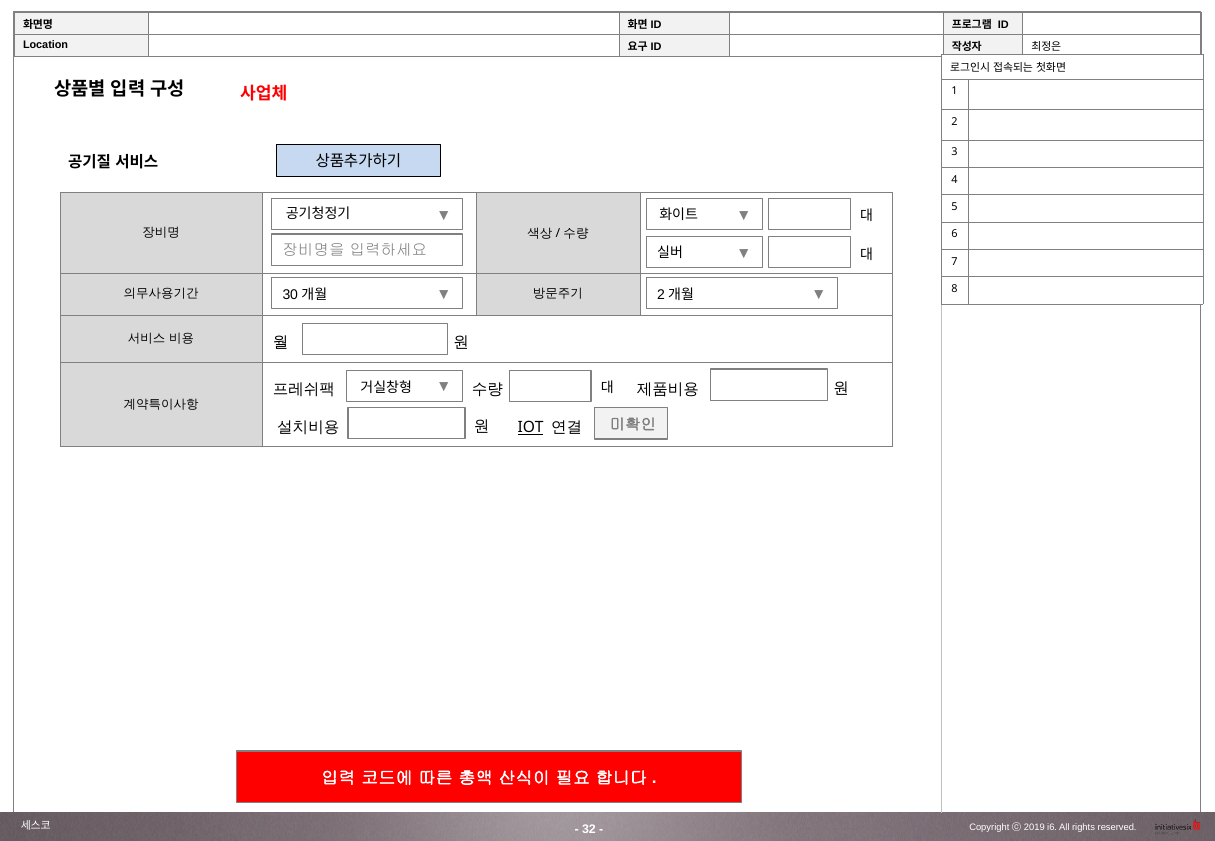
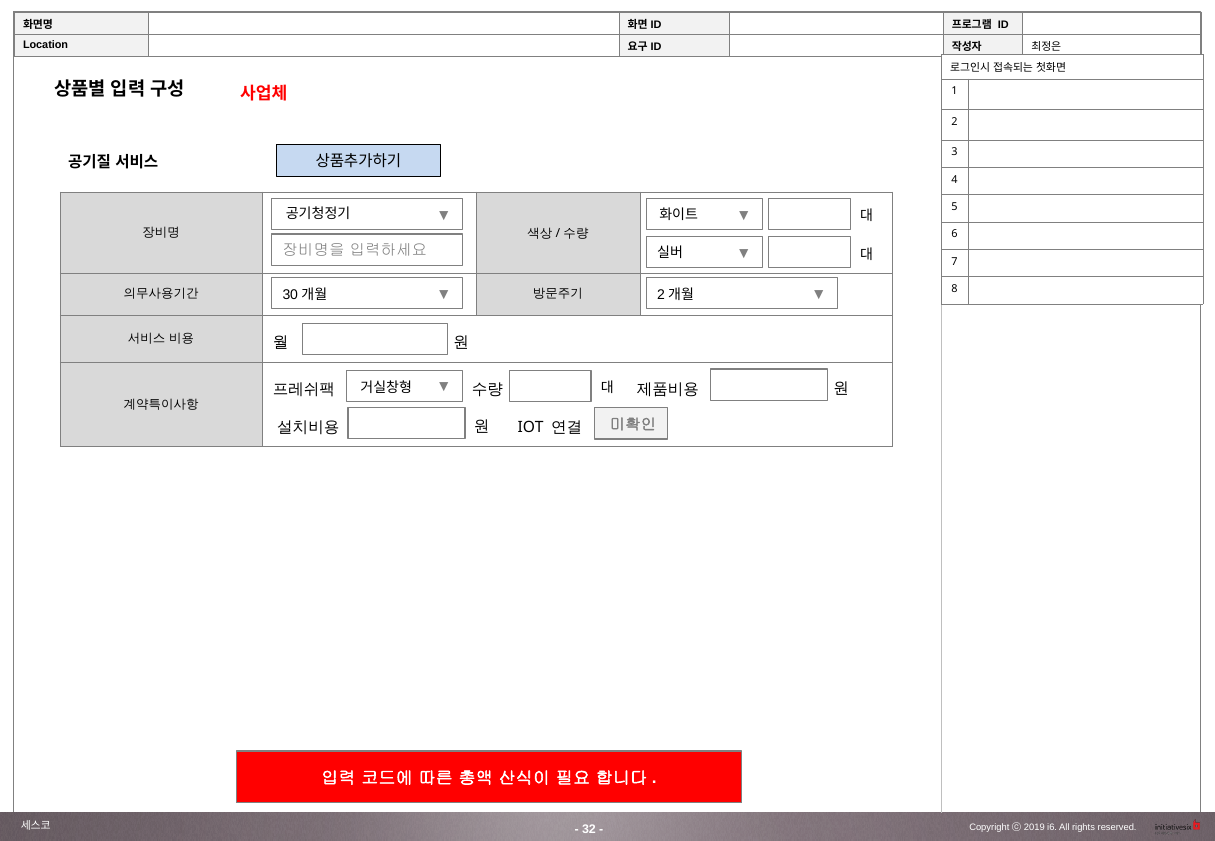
IOT underline: present -> none (531, 428)
